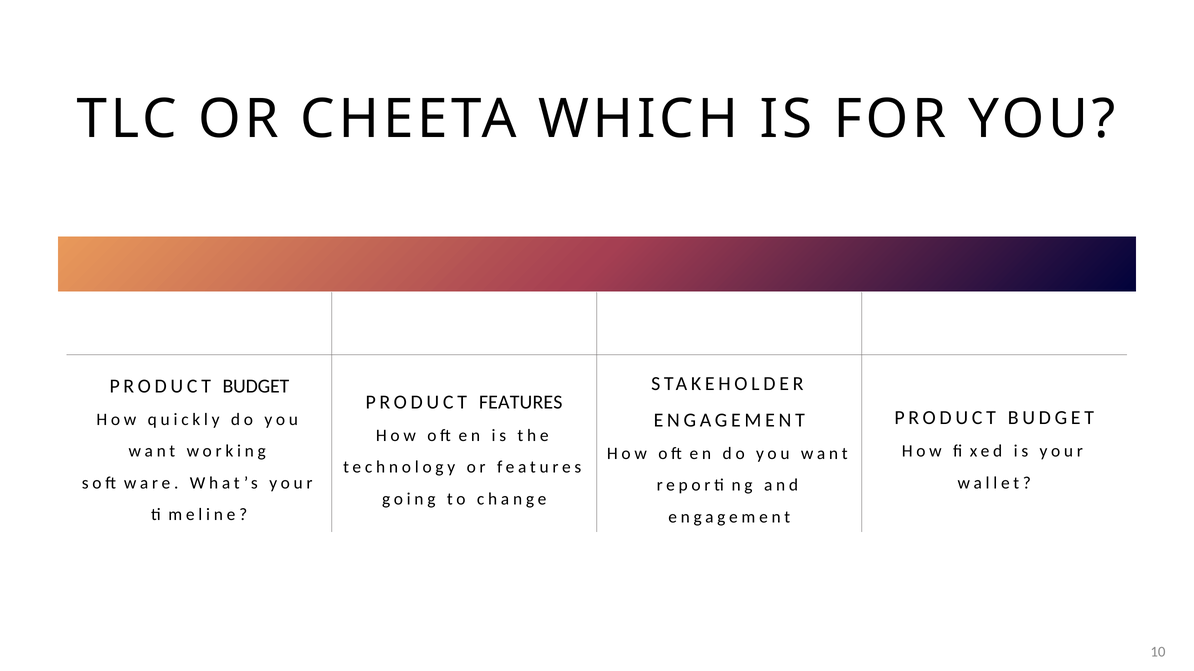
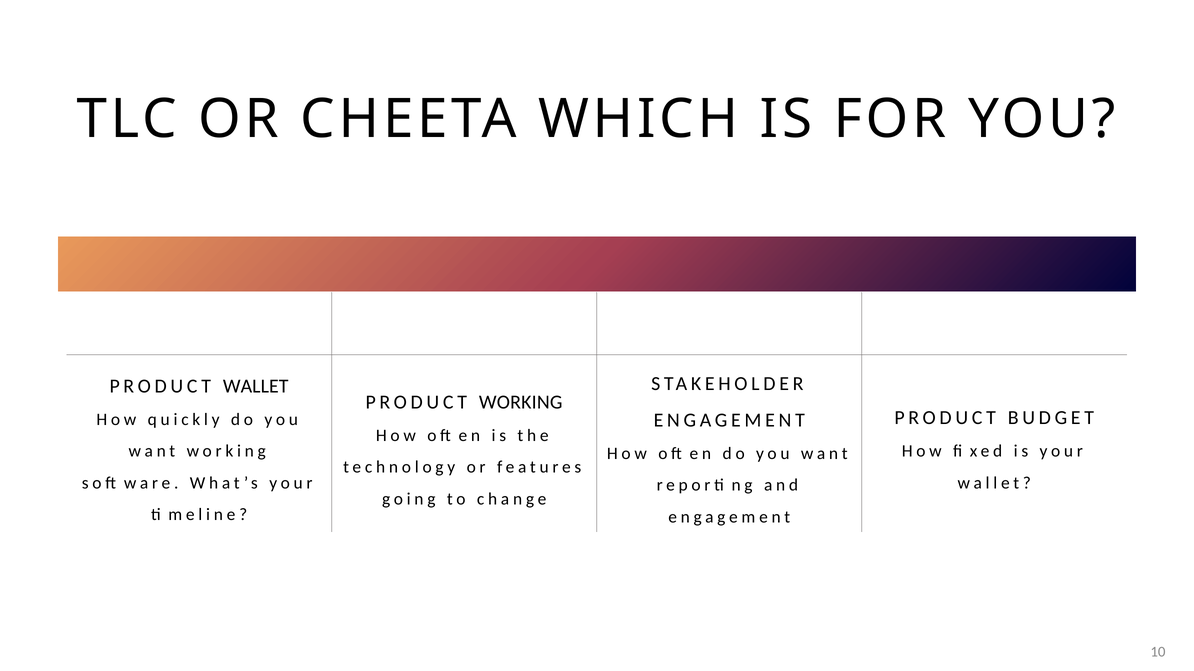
BUDGET: BUDGET -> WALLET (256, 386)
PRODUCT FEATURES: FEATURES -> WORKING (521, 402)
